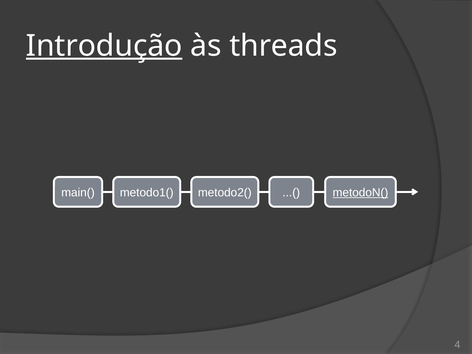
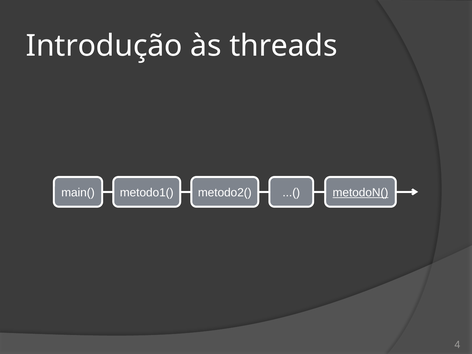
Introdução underline: present -> none (104, 46)
